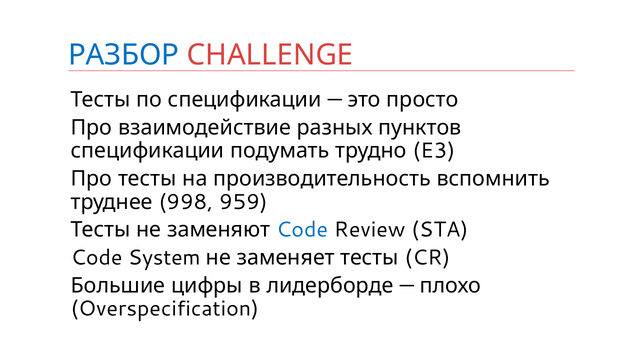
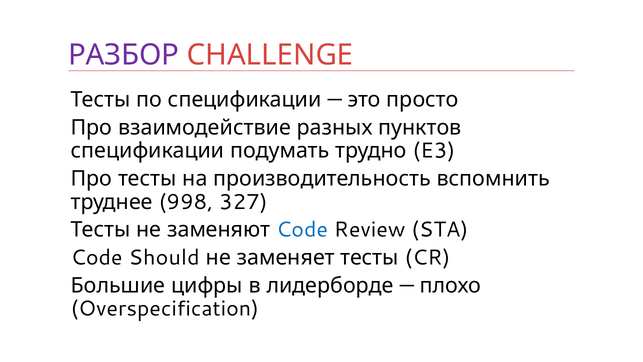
РАЗБОР colour: blue -> purple (124, 55)
959: 959 -> 327 (243, 202)
System: System -> Should (164, 257)
